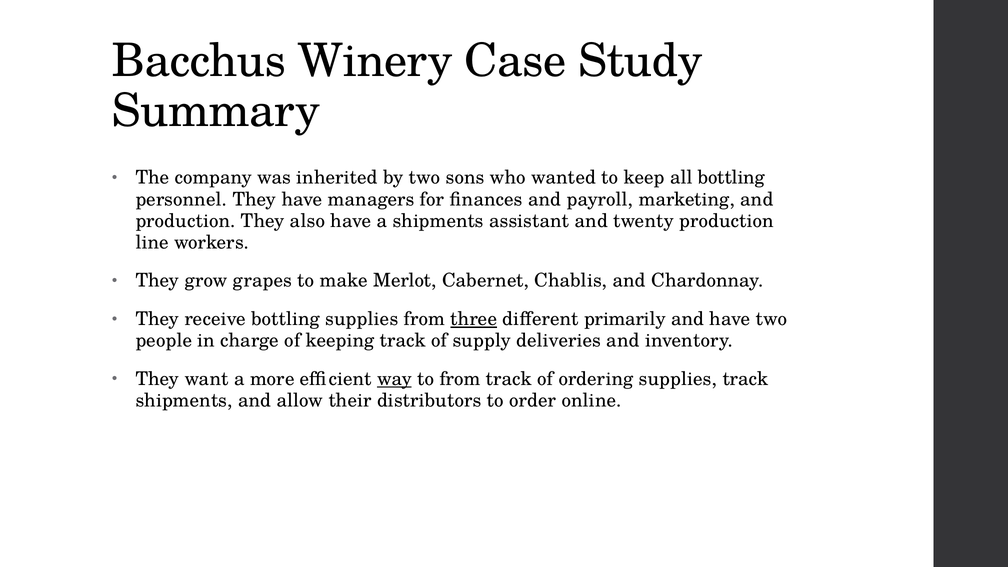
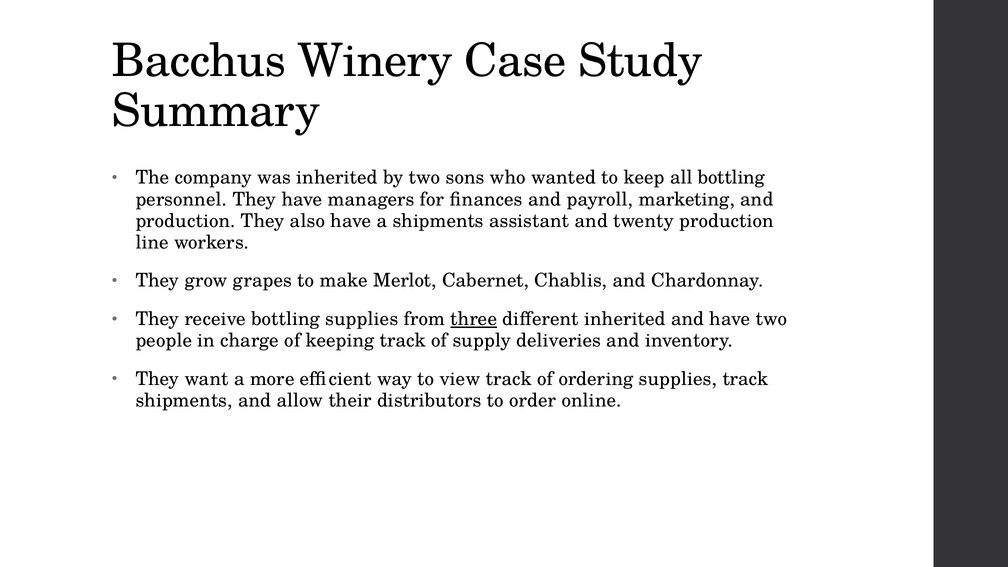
different primarily: primarily -> inherited (625, 319)
way underline: present -> none (395, 379)
to from: from -> view (460, 379)
